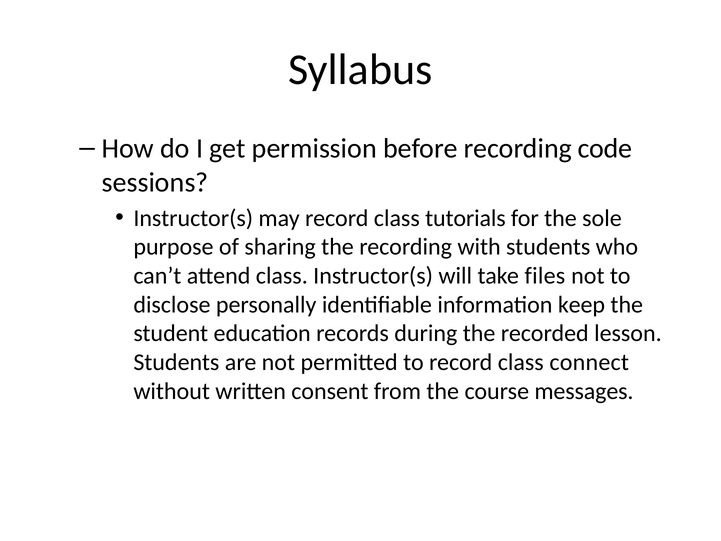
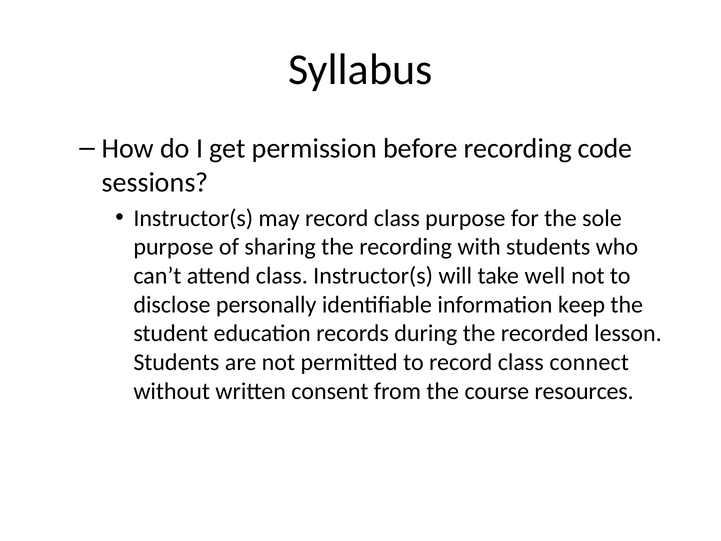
class tutorials: tutorials -> purpose (465, 218)
files: files -> well (545, 276)
messages: messages -> resources (584, 391)
